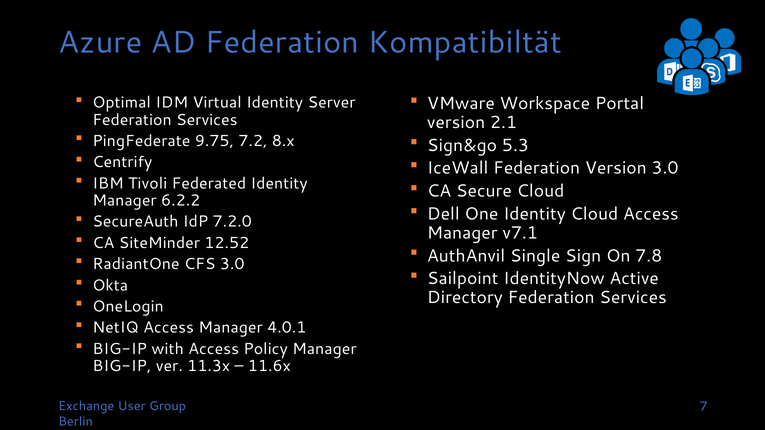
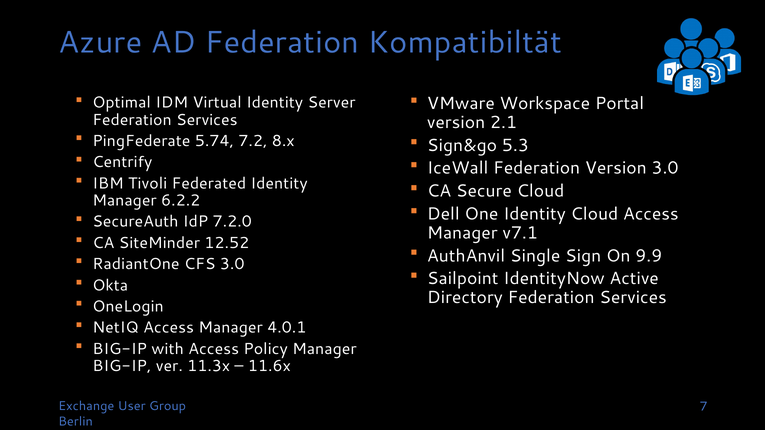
9.75: 9.75 -> 5.74 (214, 141)
7.8: 7.8 -> 9.9 (649, 256)
